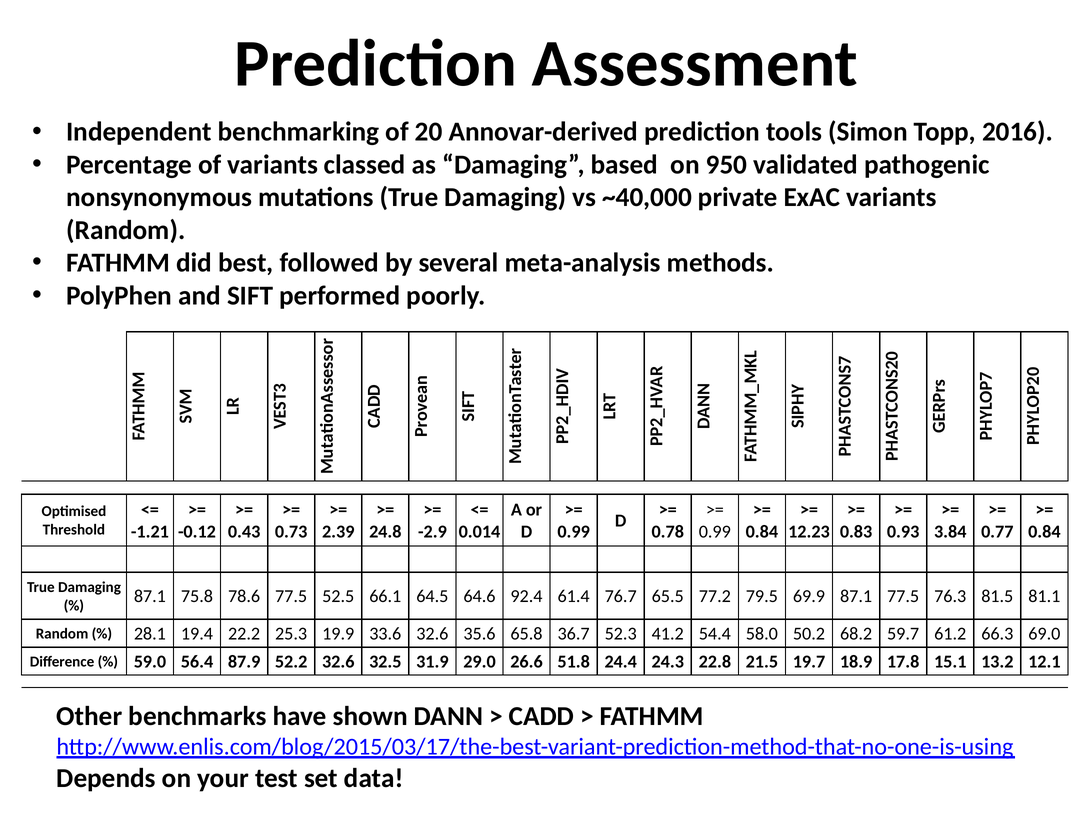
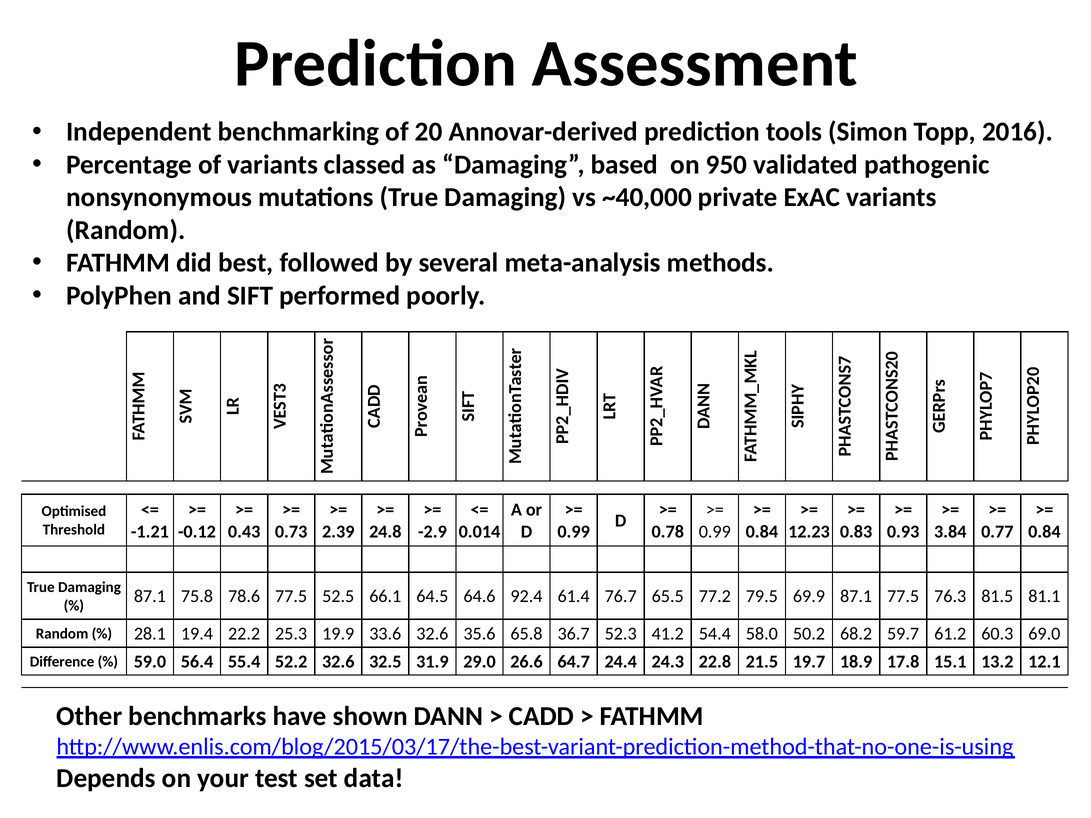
66.3: 66.3 -> 60.3 (997, 634)
87.9: 87.9 -> 55.4 (244, 662)
51.8: 51.8 -> 64.7 (574, 662)
